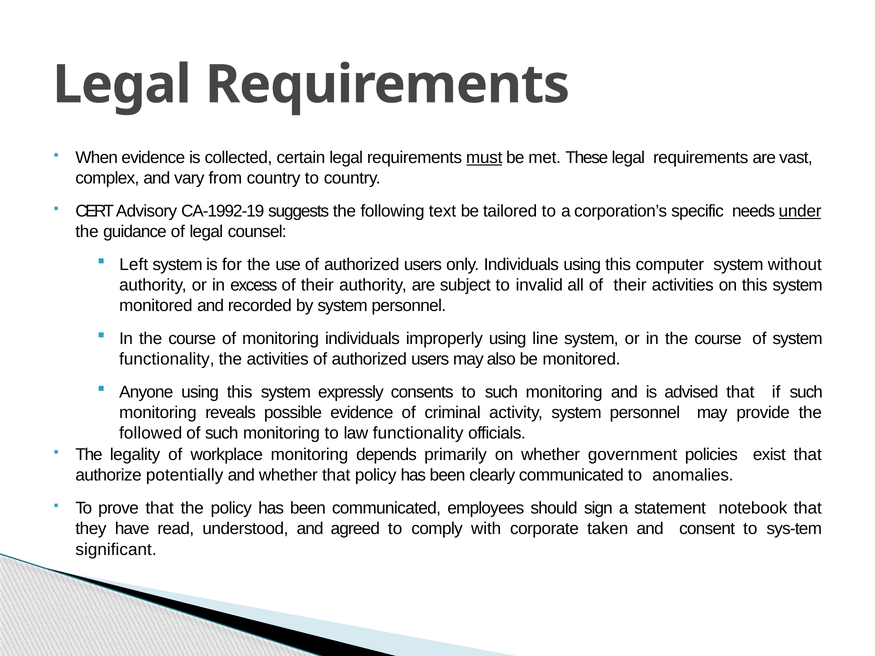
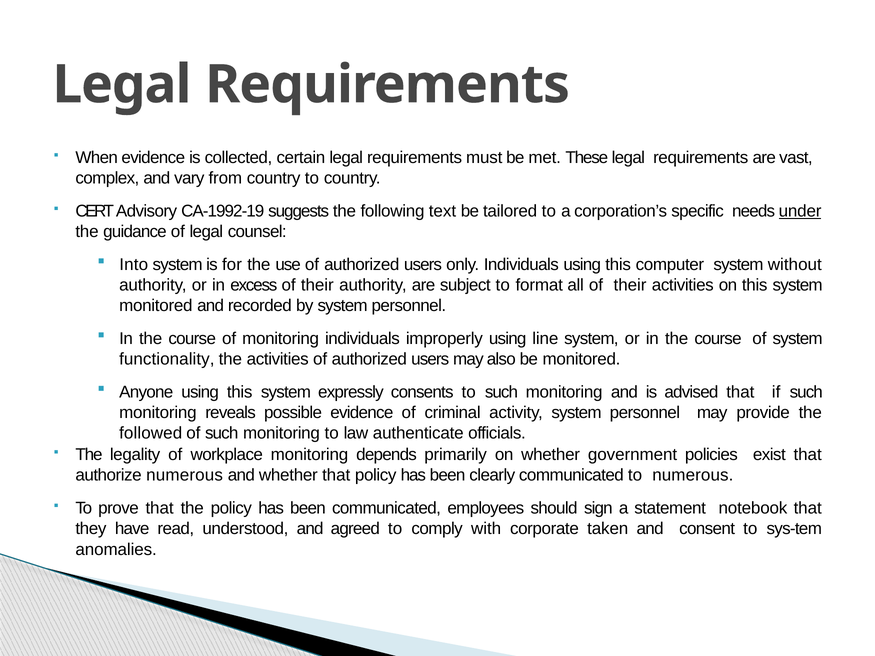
must underline: present -> none (484, 158)
Left: Left -> Into (134, 265)
invalid: invalid -> format (539, 285)
law functionality: functionality -> authenticate (418, 433)
authorize potentially: potentially -> numerous (185, 476)
to anomalies: anomalies -> numerous (693, 476)
significant: significant -> anomalies (116, 550)
